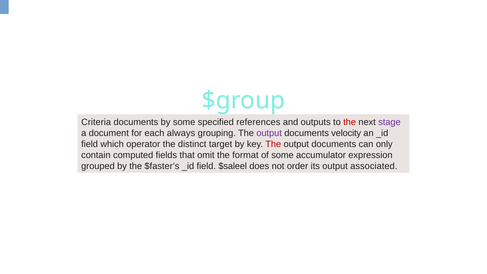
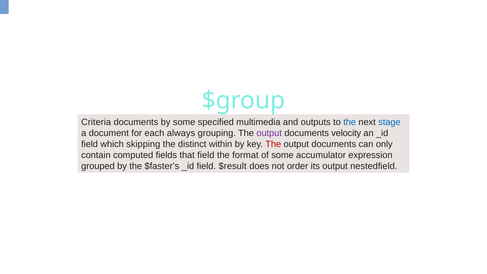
references: references -> multimedia (258, 122)
the colour: red -> blue (350, 122)
stage colour: purple -> blue (389, 122)
operator: operator -> skipping (143, 144)
target: target -> within (221, 144)
that omit: omit -> field (206, 155)
$saleel: $saleel -> $result (233, 166)
associated: associated -> nestedfield (374, 166)
